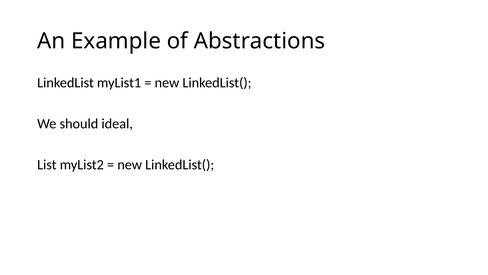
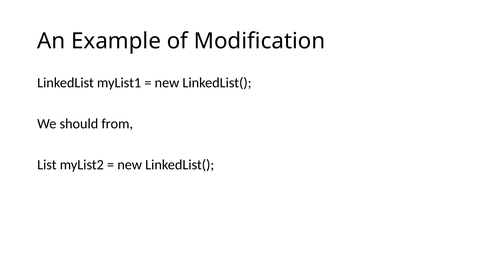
Abstractions: Abstractions -> Modification (260, 41)
ideal: ideal -> from (117, 123)
